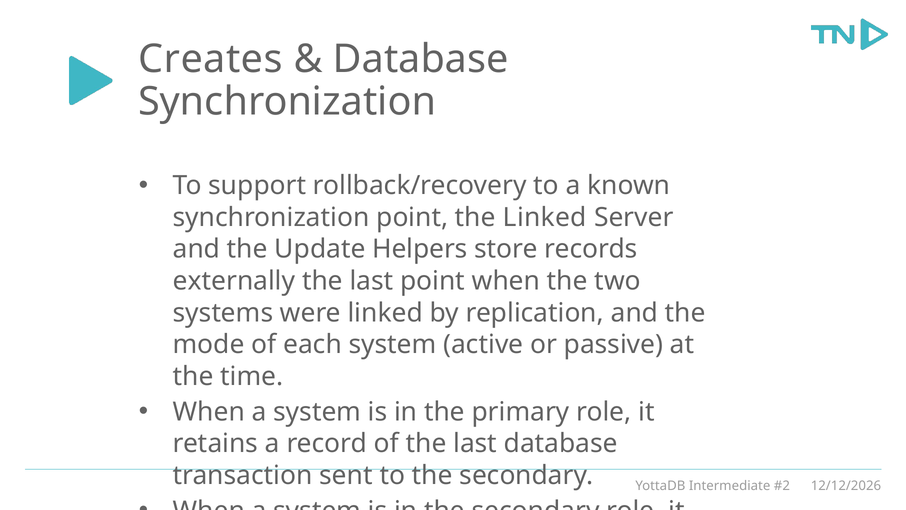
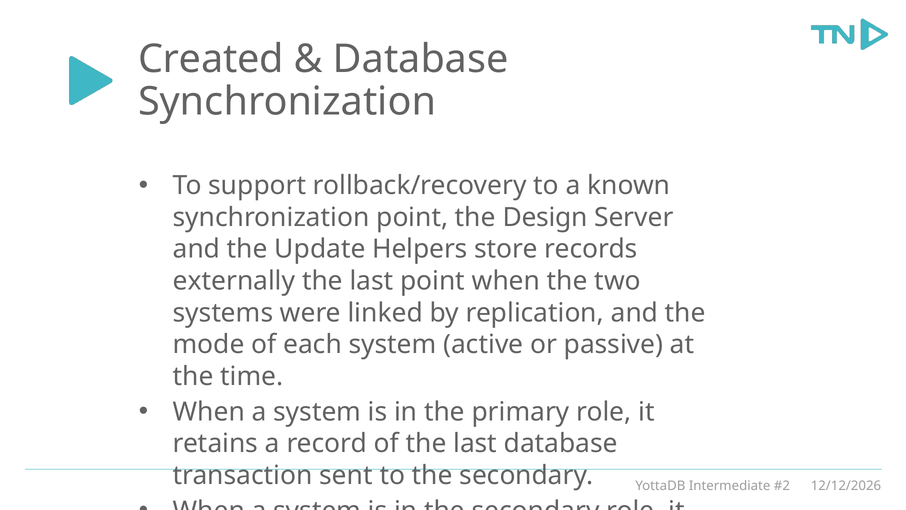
Creates: Creates -> Created (211, 59)
the Linked: Linked -> Design (545, 217)
